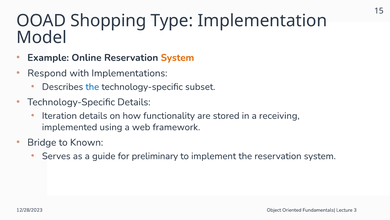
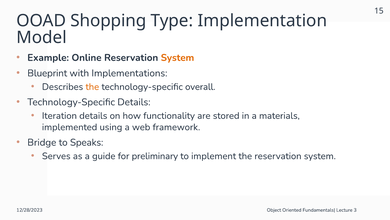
Respond: Respond -> Blueprint (47, 73)
the colour: blue -> orange (92, 87)
subset: subset -> overall (200, 87)
receiving: receiving -> materials (279, 115)
Known: Known -> Speaks (87, 142)
